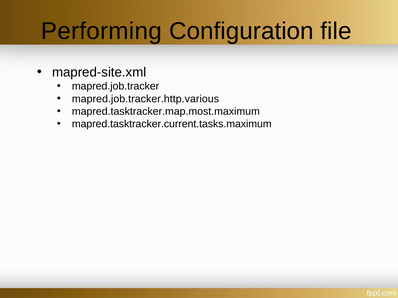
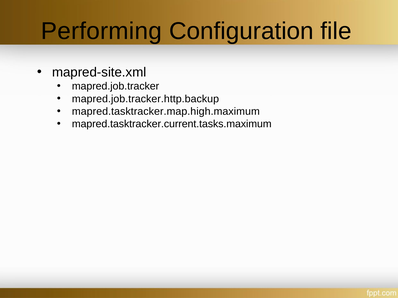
mapred.job.tracker.http.various: mapred.job.tracker.http.various -> mapred.job.tracker.http.backup (145, 99)
mapred.tasktracker.map.most.maximum: mapred.tasktracker.map.most.maximum -> mapred.tasktracker.map.high.maximum (166, 112)
